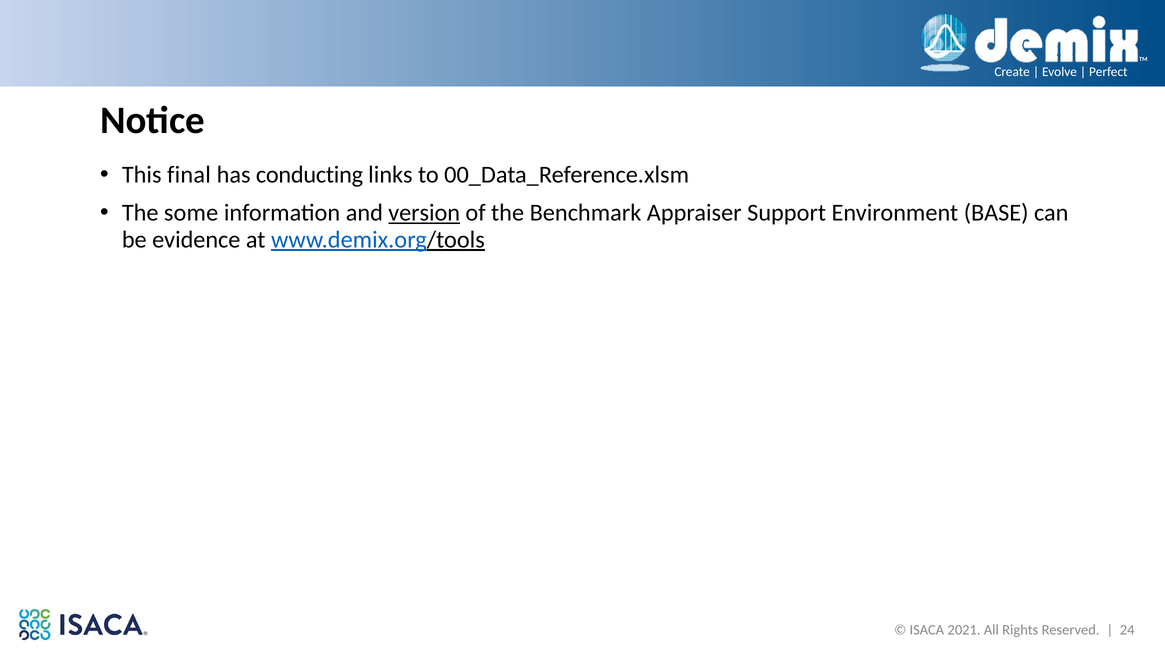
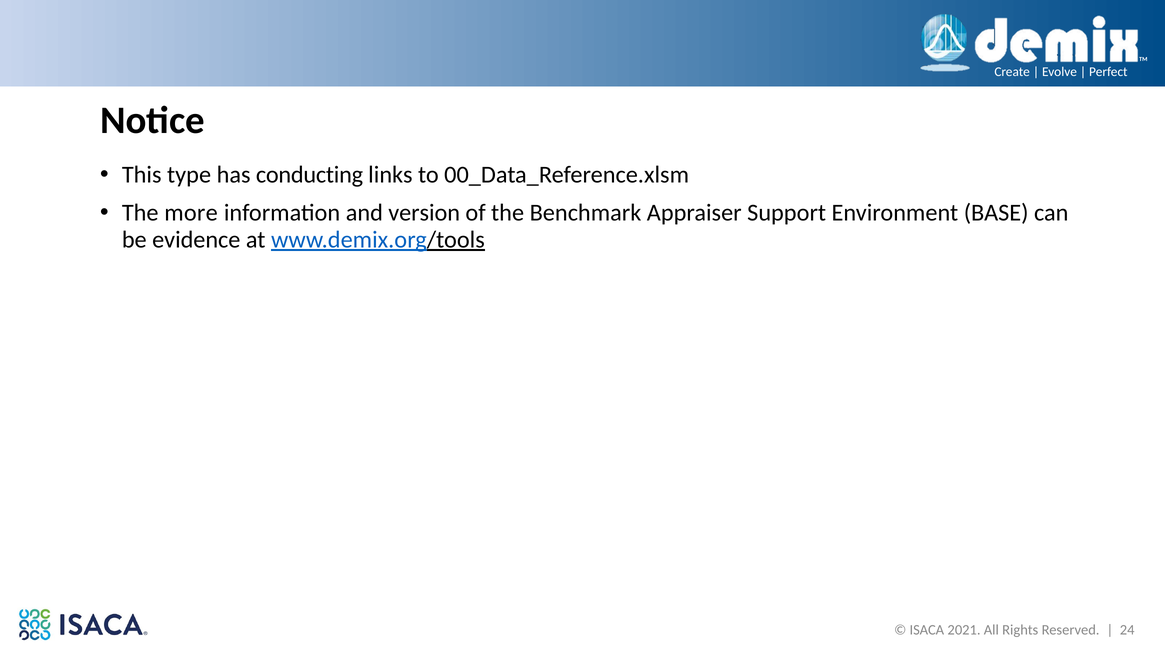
final: final -> type (189, 175)
some: some -> more (191, 213)
version underline: present -> none (424, 213)
